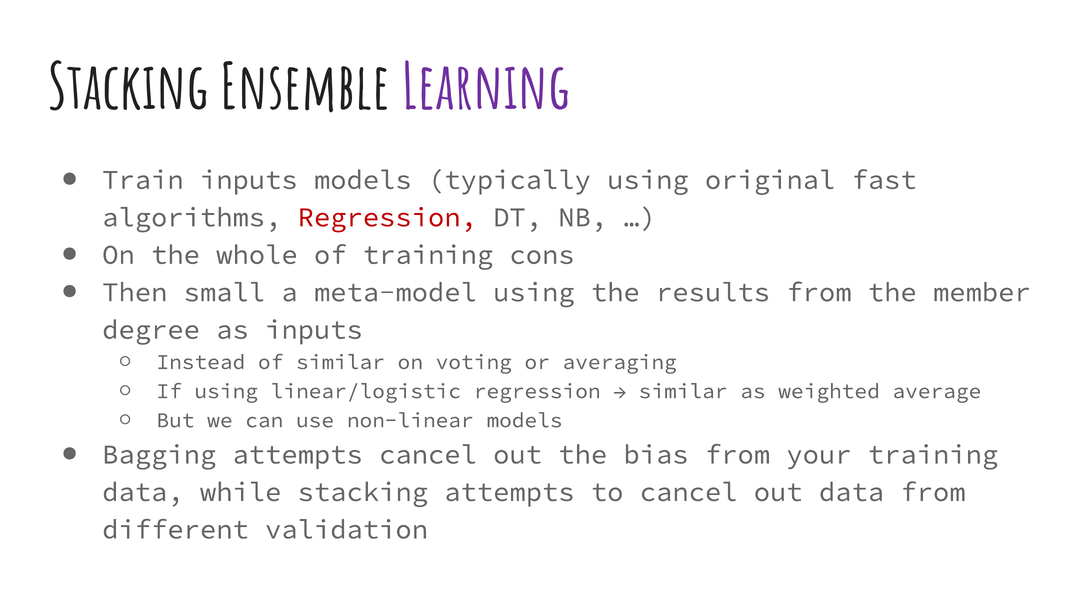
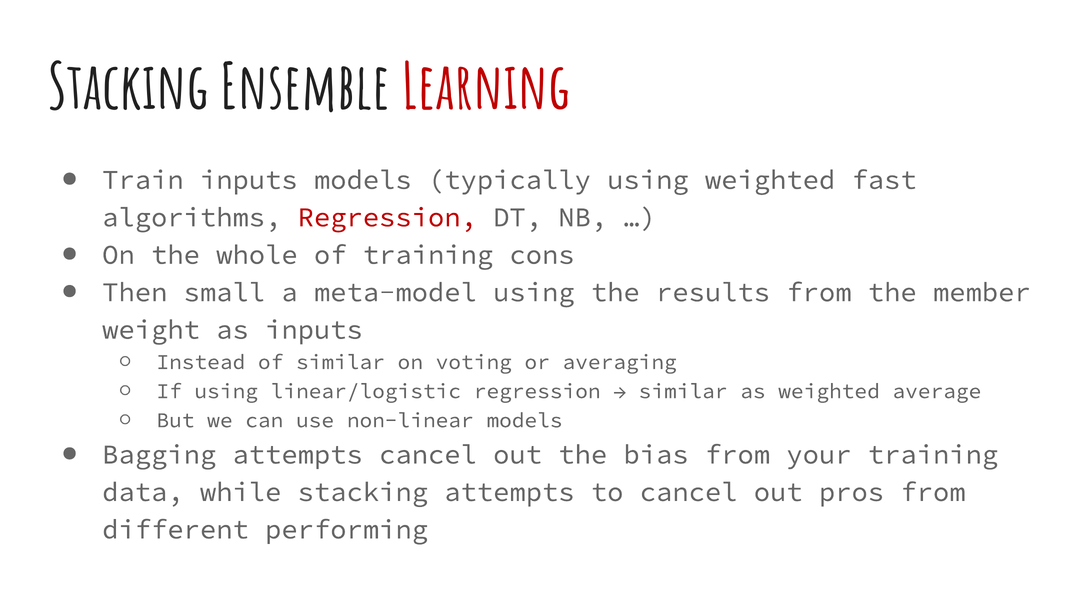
Learning colour: purple -> red (486, 88)
using original: original -> weighted (770, 180)
degree: degree -> weight (151, 330)
out data: data -> pros (852, 492)
validation: validation -> performing (347, 529)
